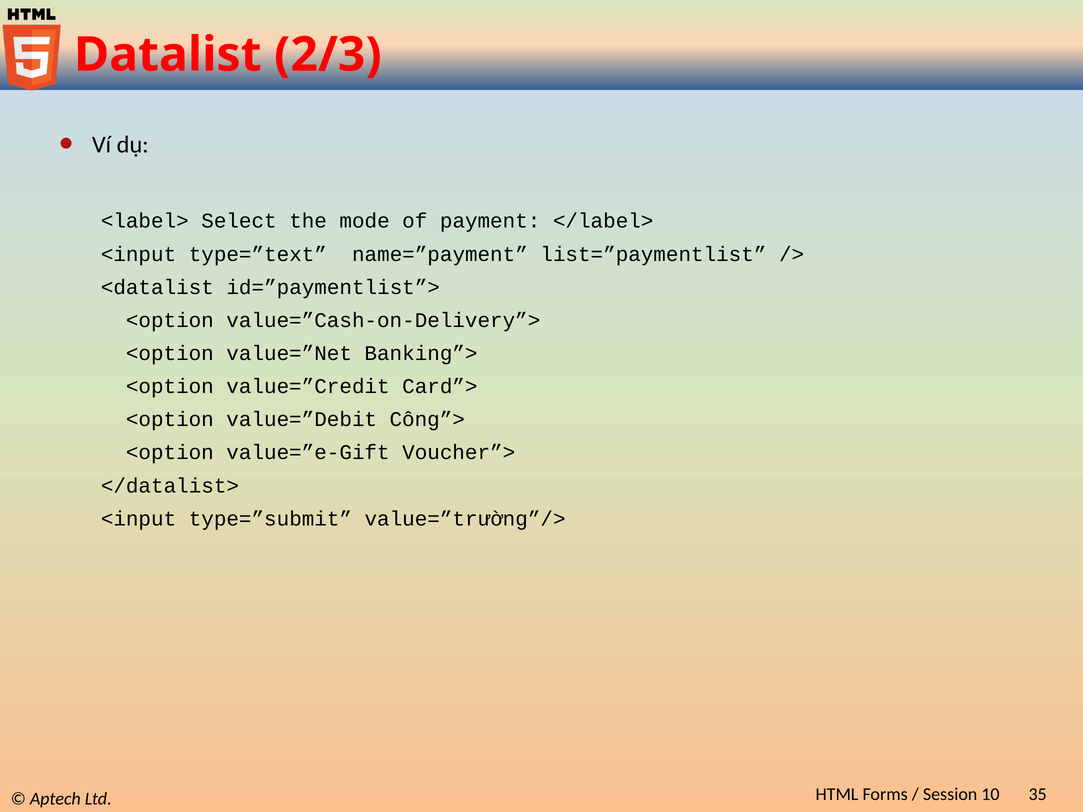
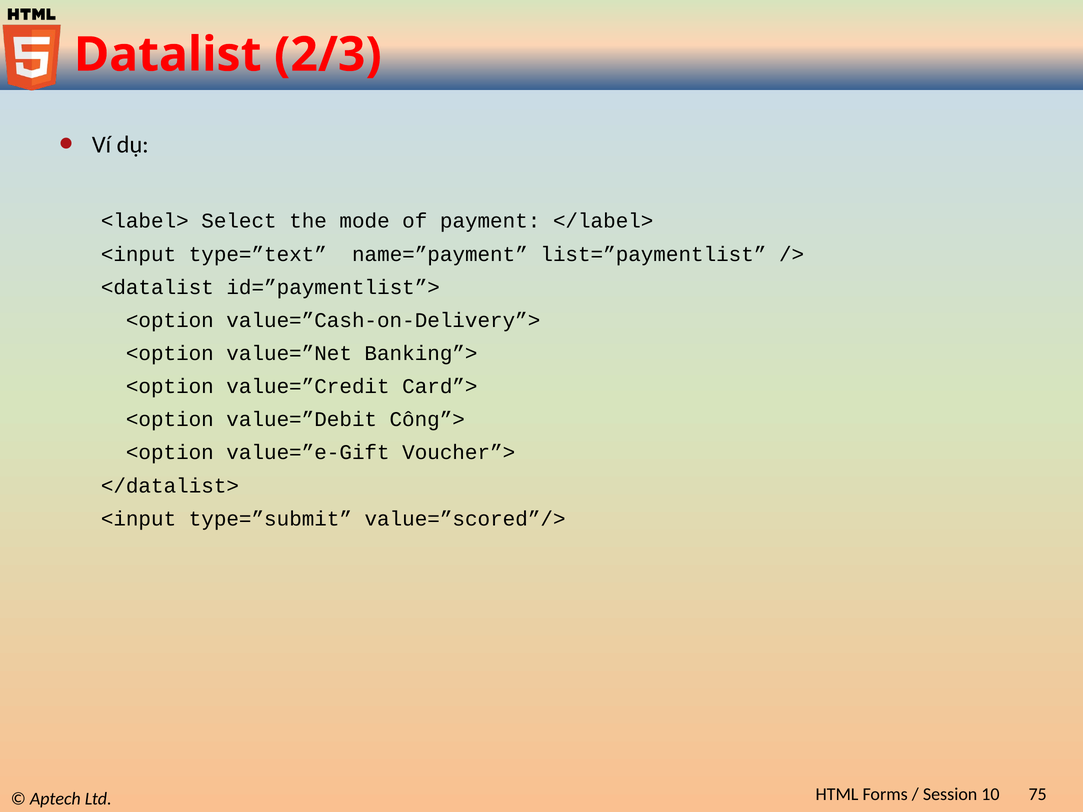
value=”trường”/>: value=”trường”/> -> value=”scored”/> (465, 519)
35: 35 -> 75 (1038, 794)
